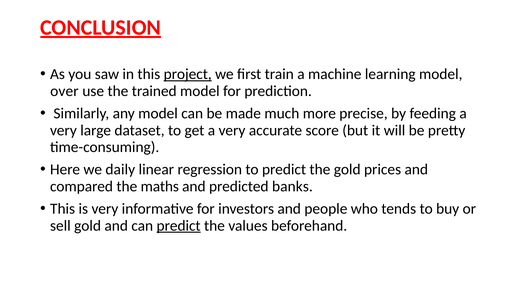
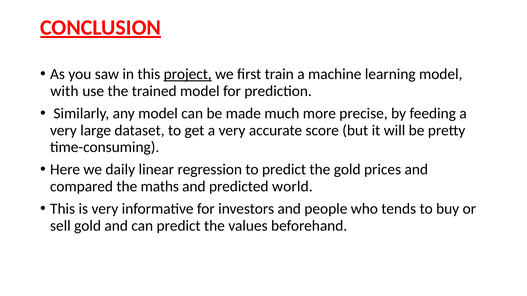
over: over -> with (64, 91)
banks: banks -> world (292, 187)
predict underline: present -> none (179, 226)
